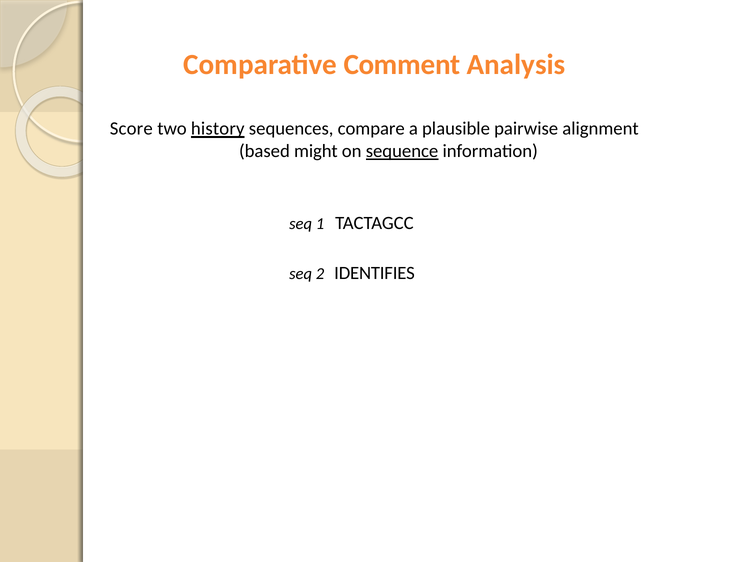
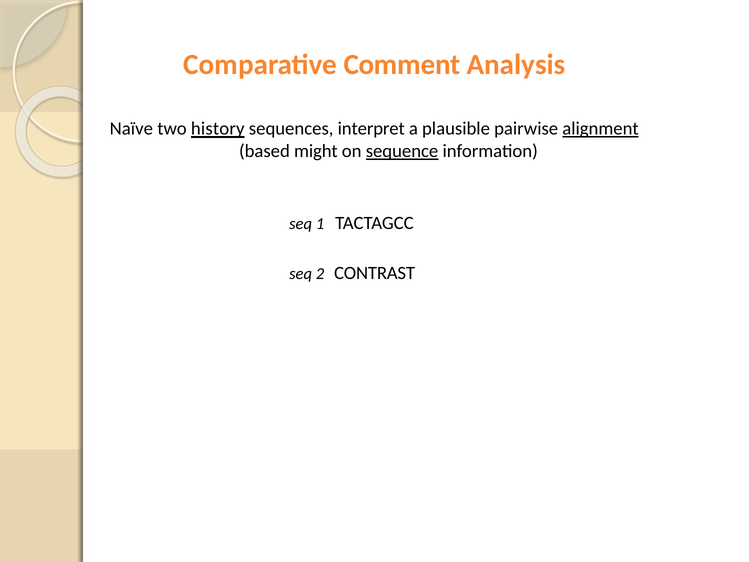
Score: Score -> Naïve (131, 129)
compare: compare -> interpret (371, 129)
alignment underline: none -> present (601, 129)
IDENTIFIES: IDENTIFIES -> CONTRAST (375, 273)
